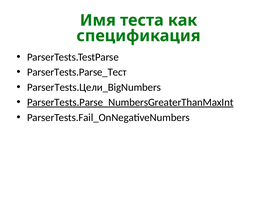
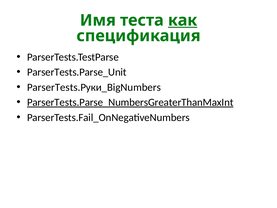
как underline: none -> present (183, 20)
ParserTests.Parse_Тест: ParserTests.Parse_Тест -> ParserTests.Parse_Unit (77, 72)
ParserTests.Цели_BigNumbers: ParserTests.Цели_BigNumbers -> ParserTests.Руки_BigNumbers (94, 87)
